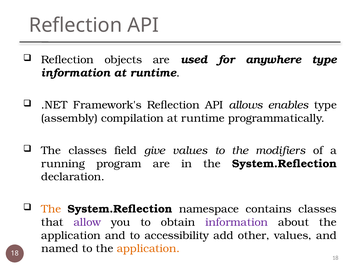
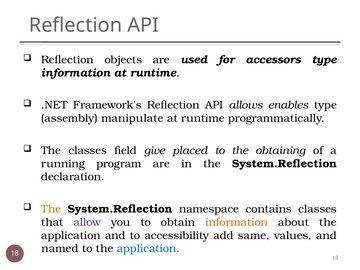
anywhere: anywhere -> accessors (273, 60)
compilation: compilation -> manipulate (132, 118)
give values: values -> placed (190, 150)
modifiers: modifiers -> obtaining (281, 150)
information colour: purple -> orange (237, 222)
other: other -> same (254, 235)
application colour: orange -> blue (148, 249)
